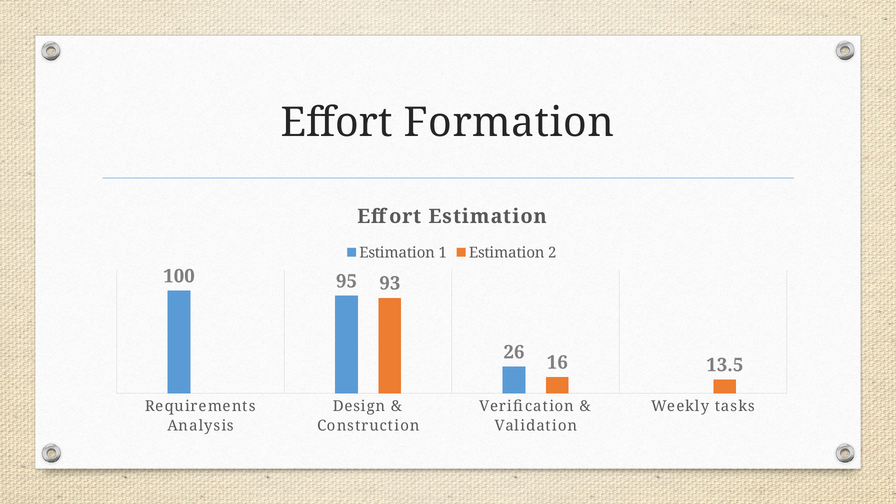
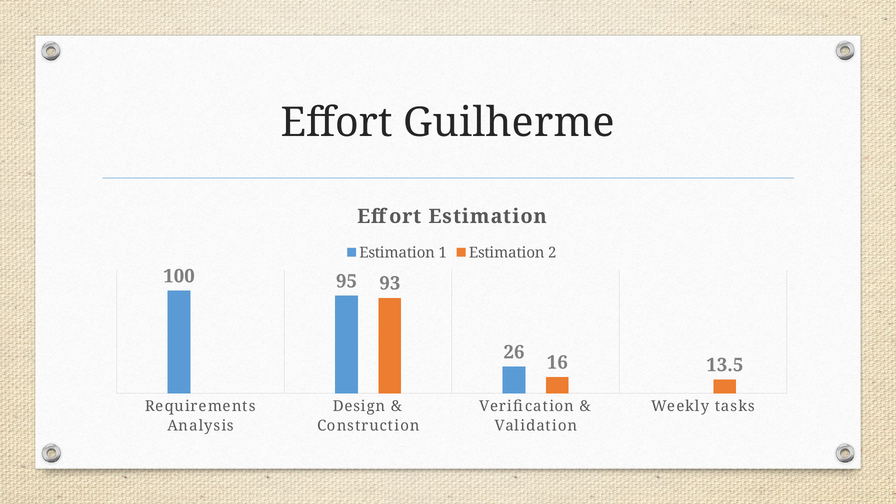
Formation: Formation -> Guilherme (509, 123)
